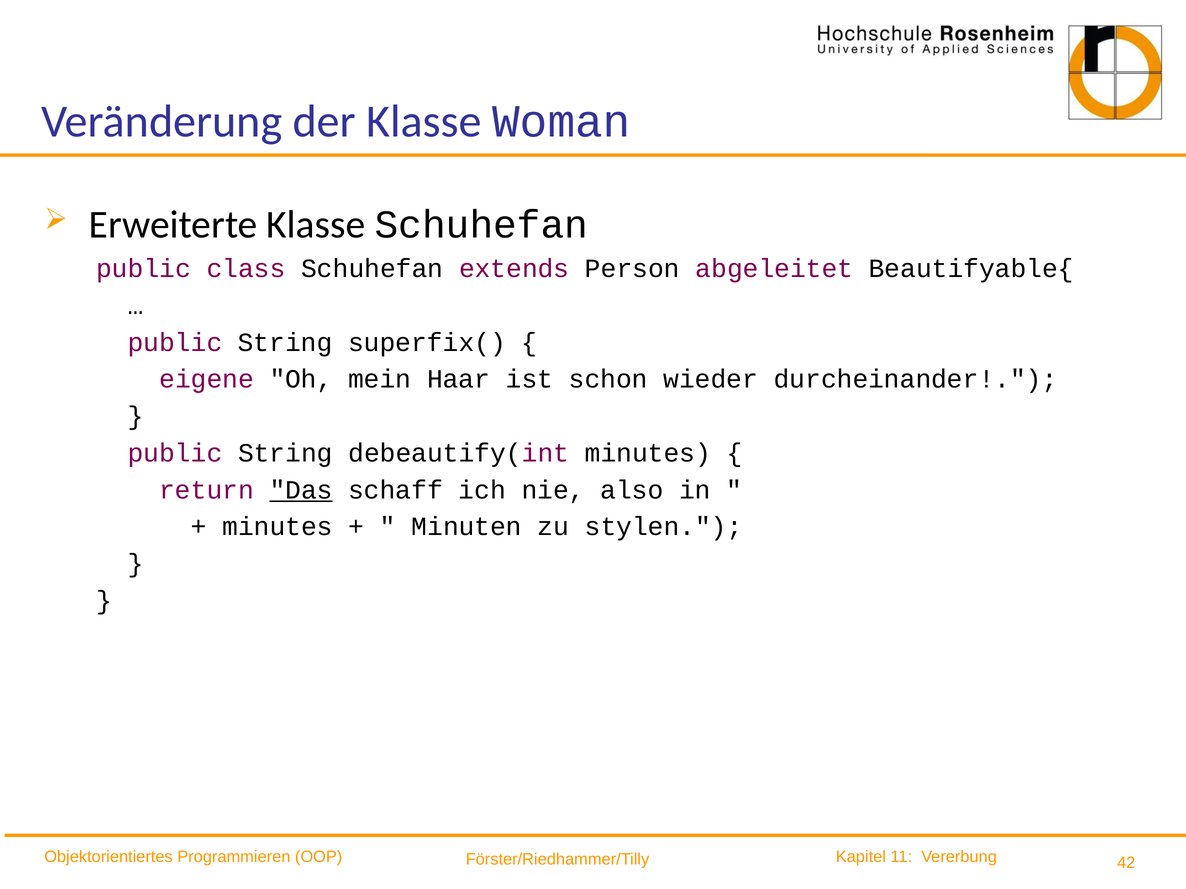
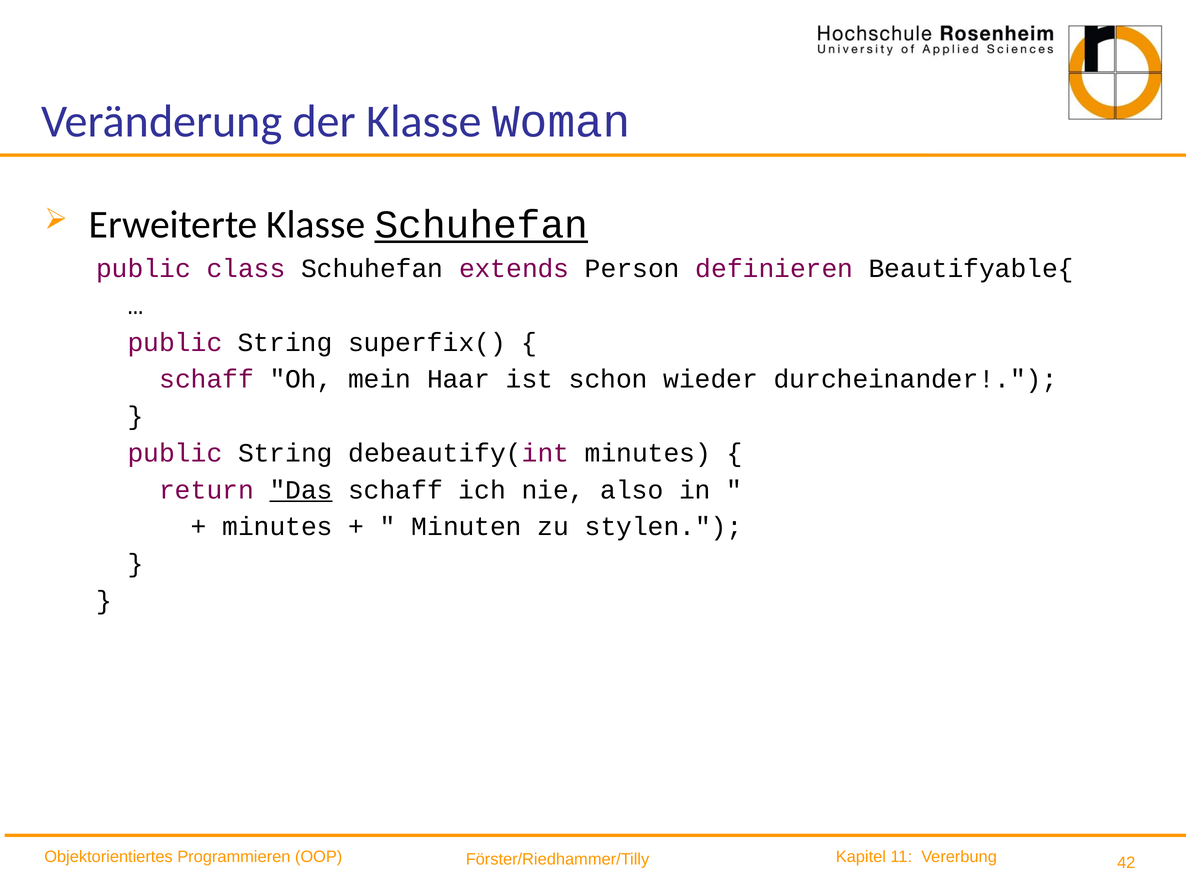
Schuhefan underline: none -> present (481, 225)
abgeleitet: abgeleitet -> definieren (774, 269)
eigene: eigene -> schaff (207, 380)
